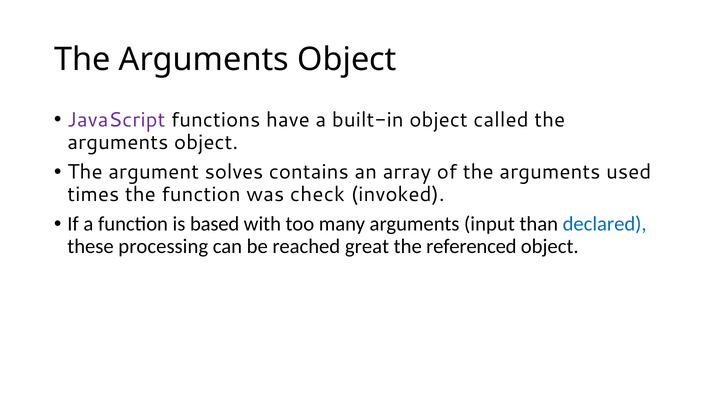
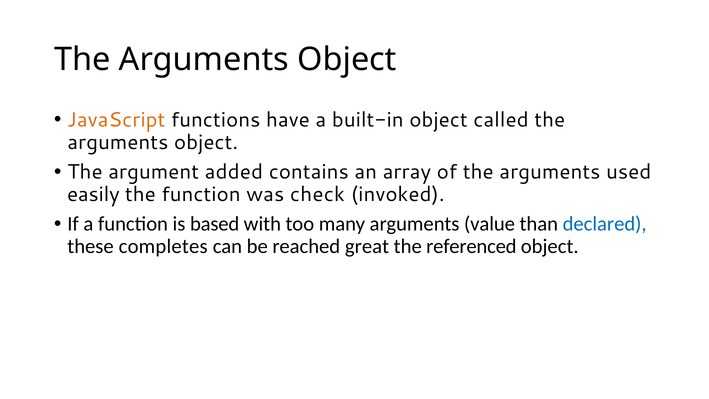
JavaScript colour: purple -> orange (116, 120)
solves: solves -> added (234, 172)
times: times -> easily (93, 194)
input: input -> value (490, 224)
processing: processing -> completes (163, 246)
